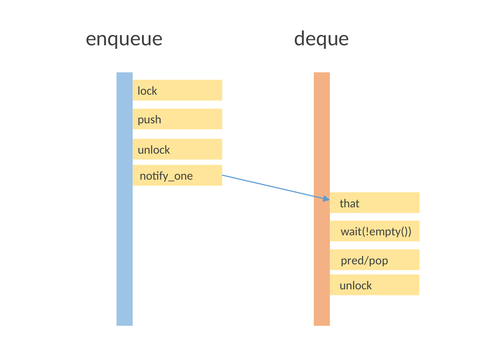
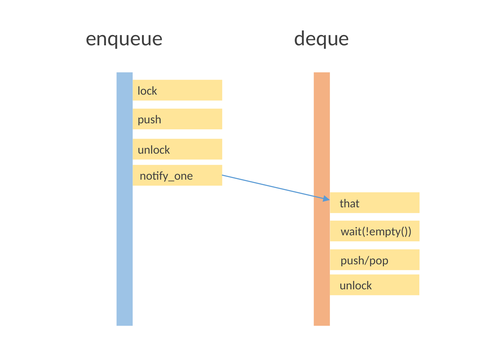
pred/pop: pred/pop -> push/pop (364, 261)
